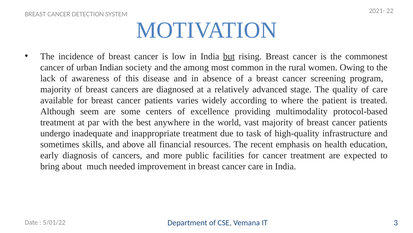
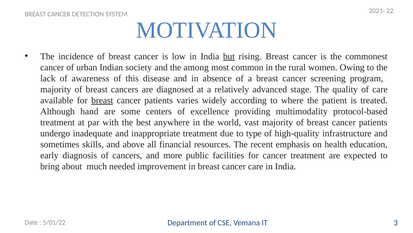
breast underline: none -> present (102, 100)
seem: seem -> hand (89, 111)
task: task -> type (254, 133)
